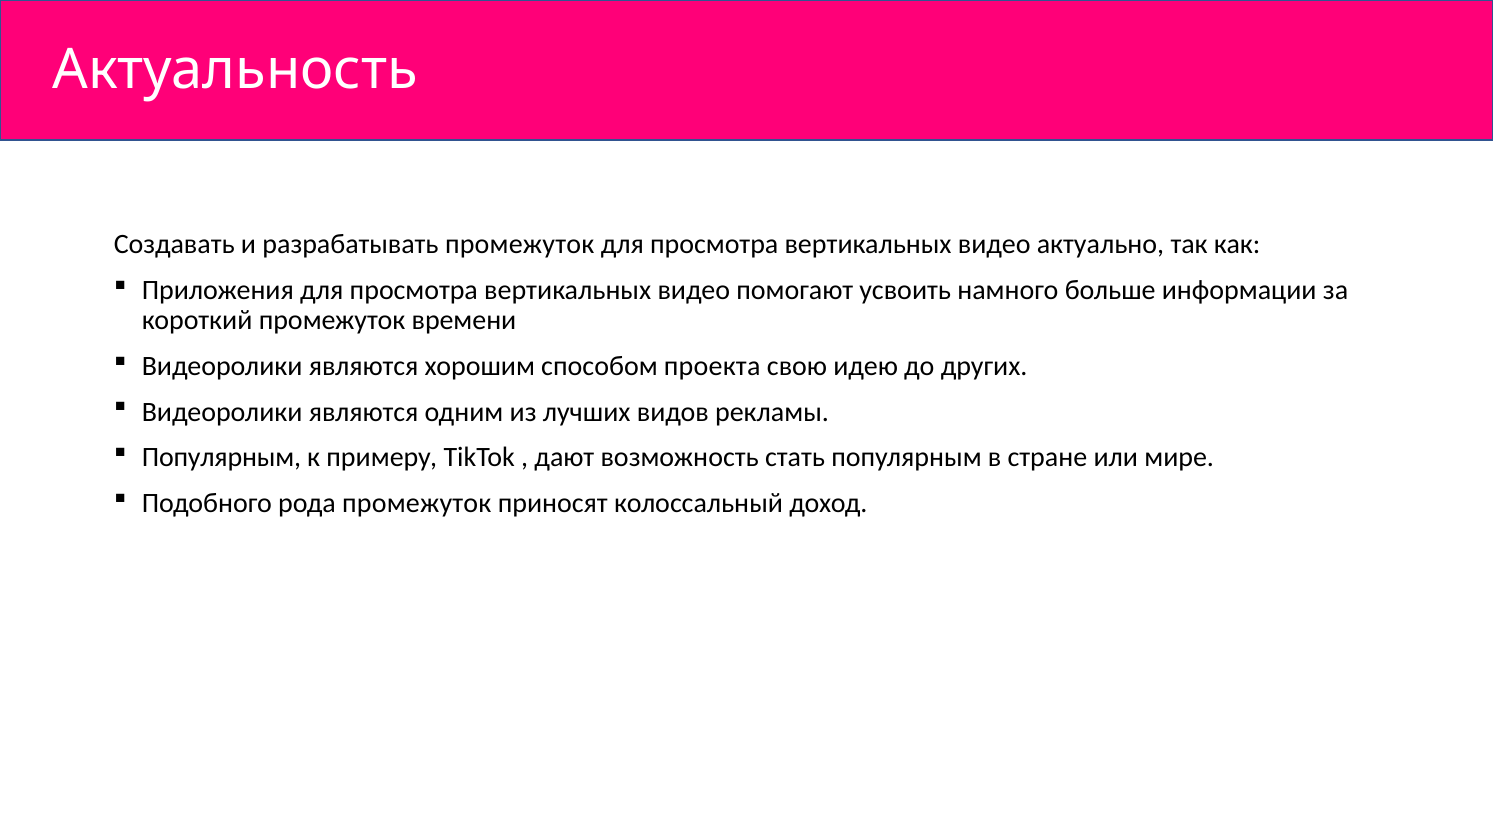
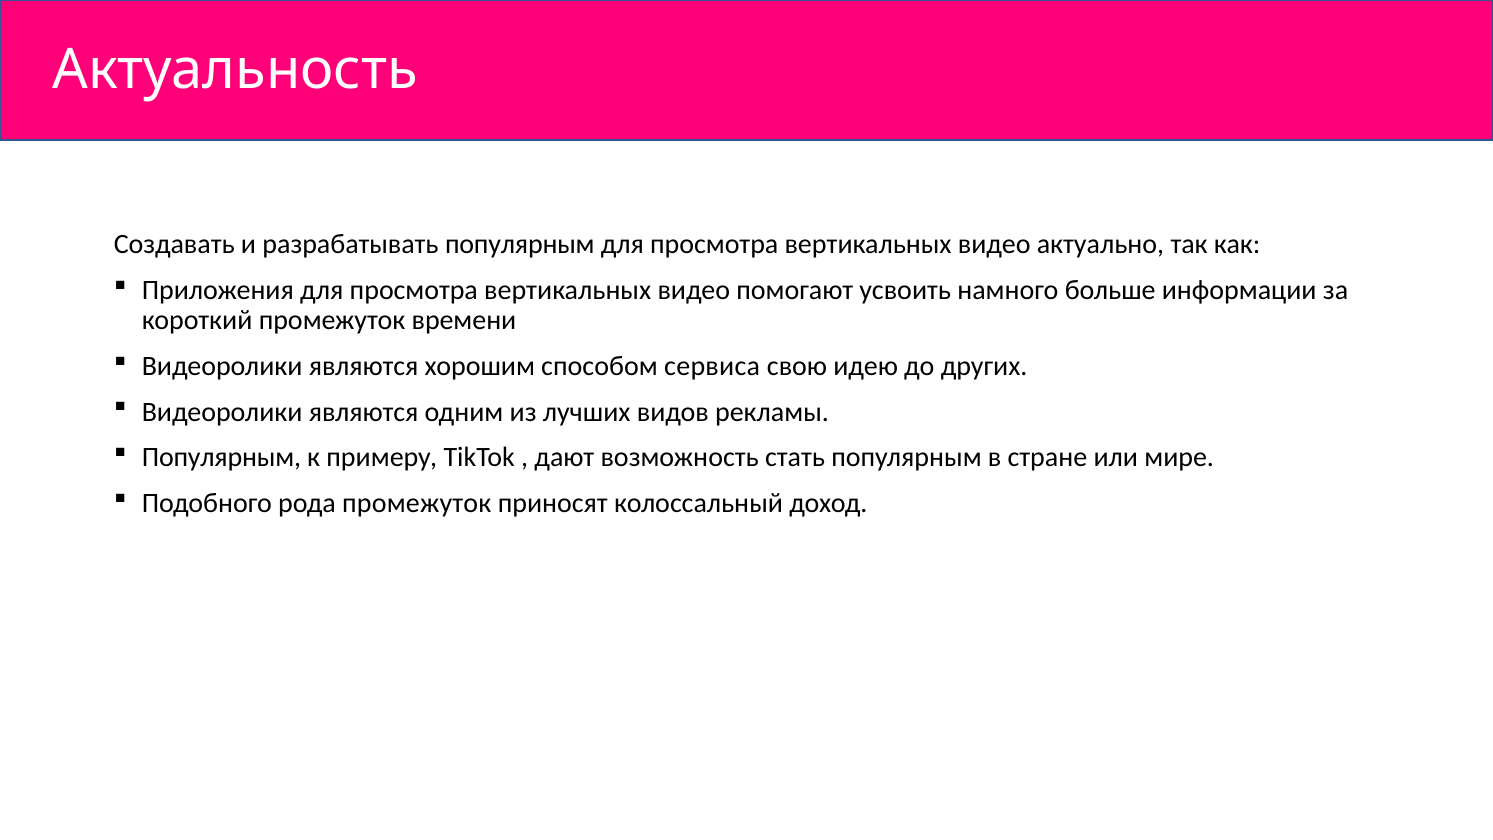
разрабатывать промежуток: промежуток -> популярным (520, 244)
проекта: проекта -> сервиса (712, 366)
